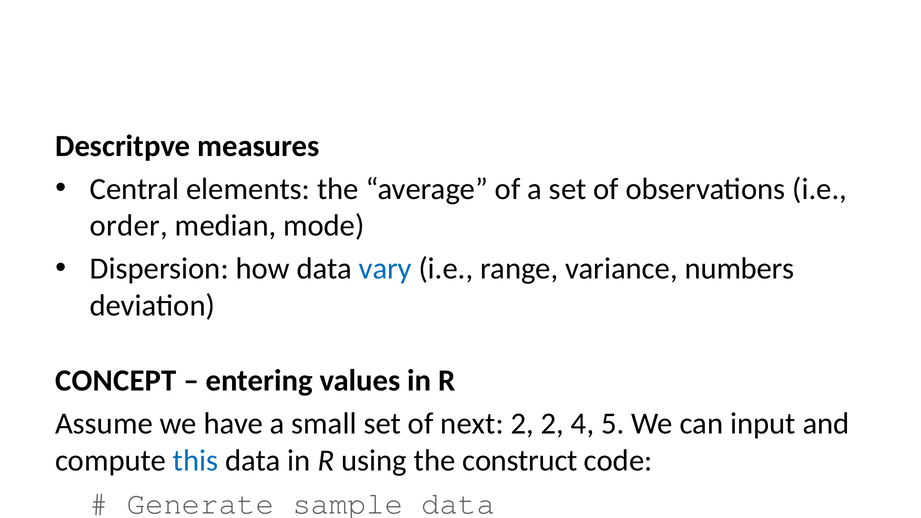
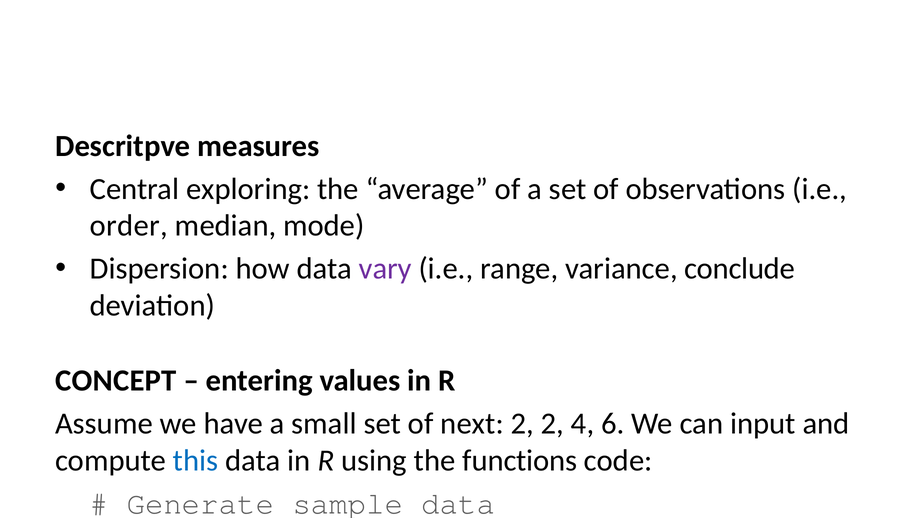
elements: elements -> exploring (248, 189)
vary colour: blue -> purple (385, 269)
numbers: numbers -> conclude (740, 269)
5: 5 -> 6 (613, 424)
construct: construct -> functions (520, 461)
